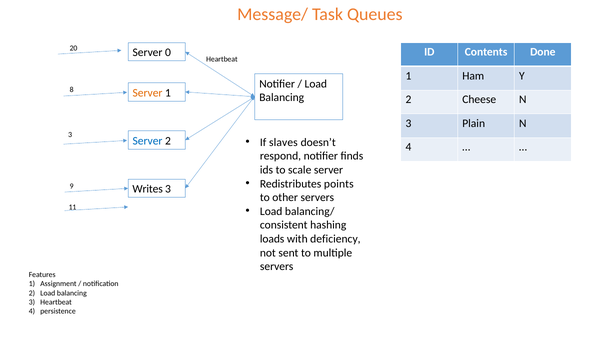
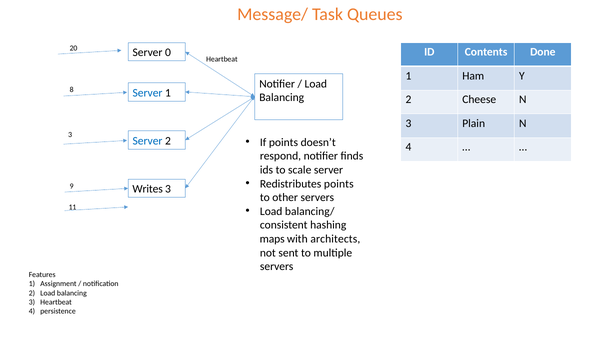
Server colour: orange -> blue (148, 93)
If slaves: slaves -> points (283, 142)
loads: loads -> maps (272, 239)
deficiency: deficiency -> architects (335, 239)
